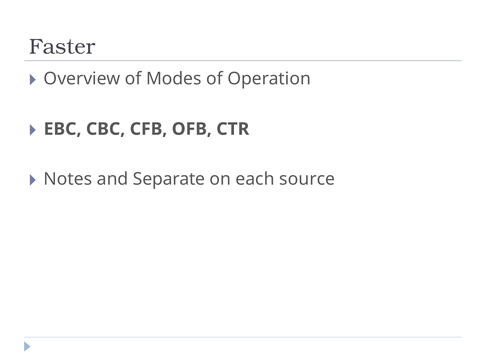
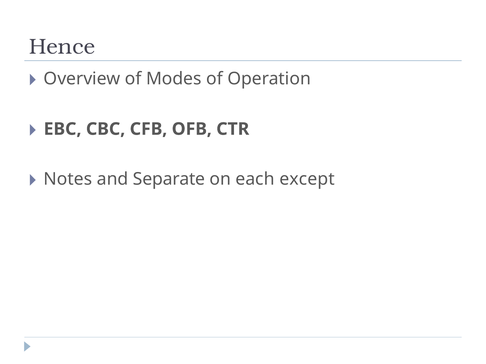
Faster: Faster -> Hence (62, 47)
source: source -> except (307, 179)
